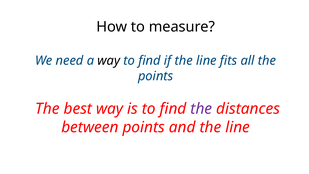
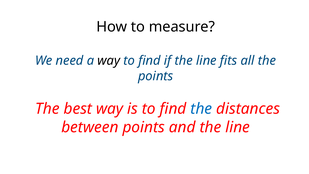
the colour: purple -> blue (201, 109)
